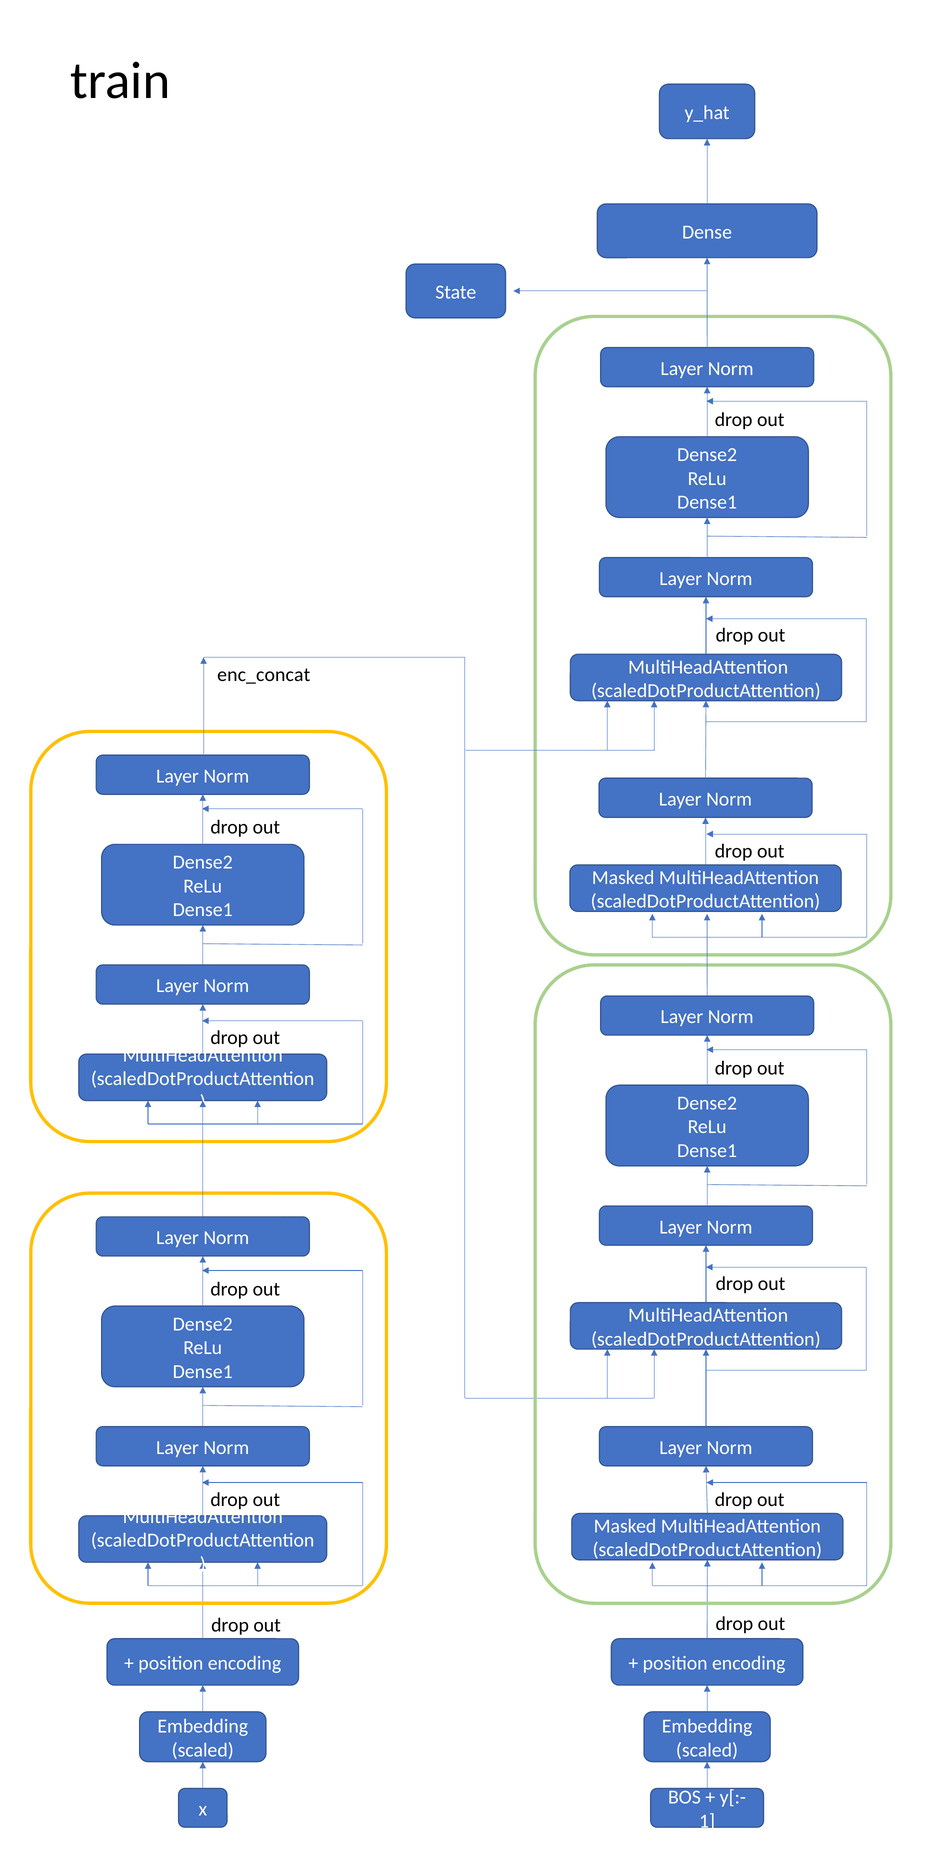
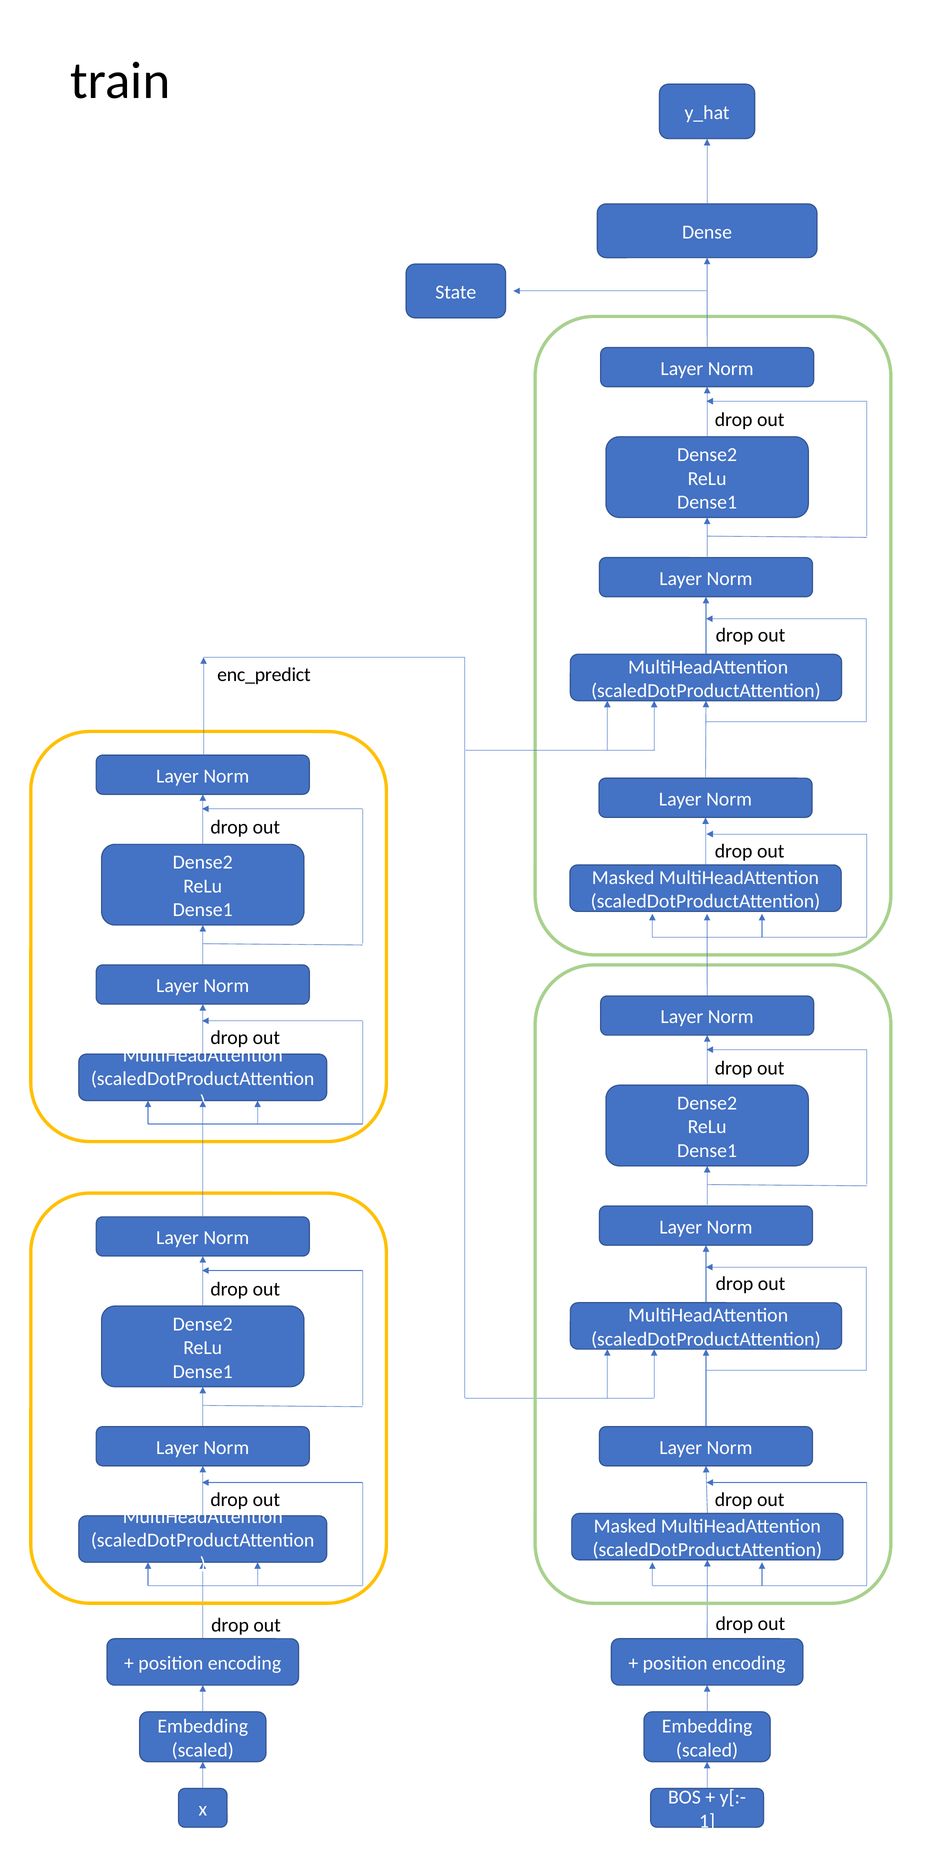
enc_concat: enc_concat -> enc_predict (264, 675)
